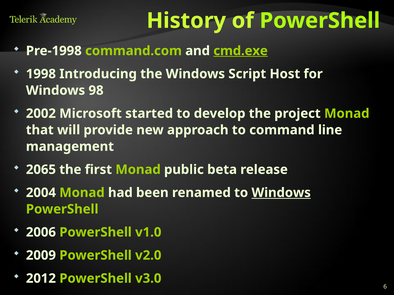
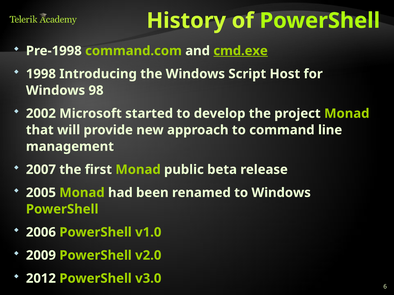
2065: 2065 -> 2007 (41, 170)
2004: 2004 -> 2005 (41, 193)
Windows underline: present -> none (281, 193)
